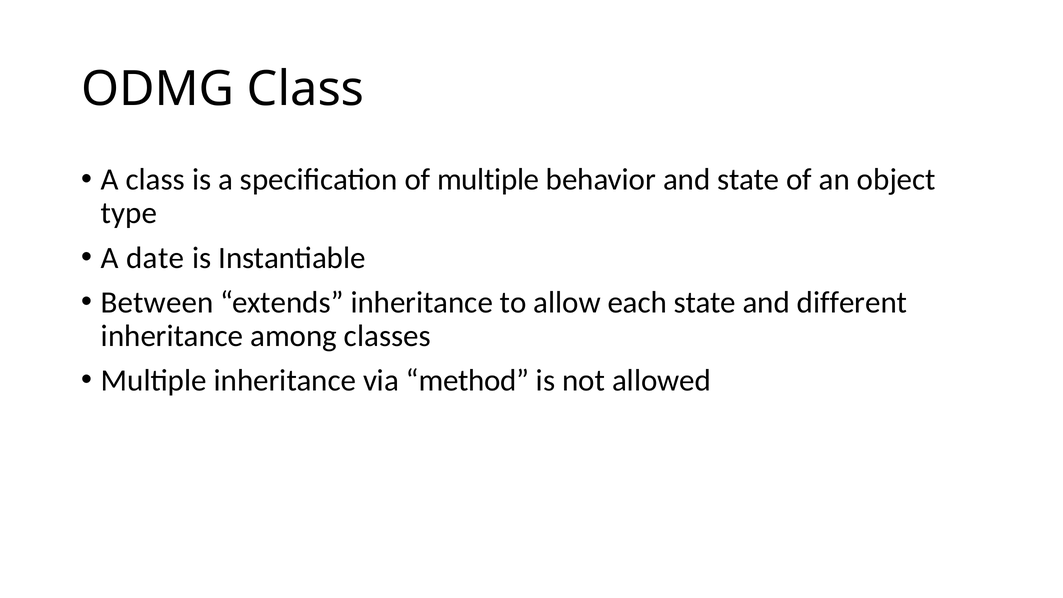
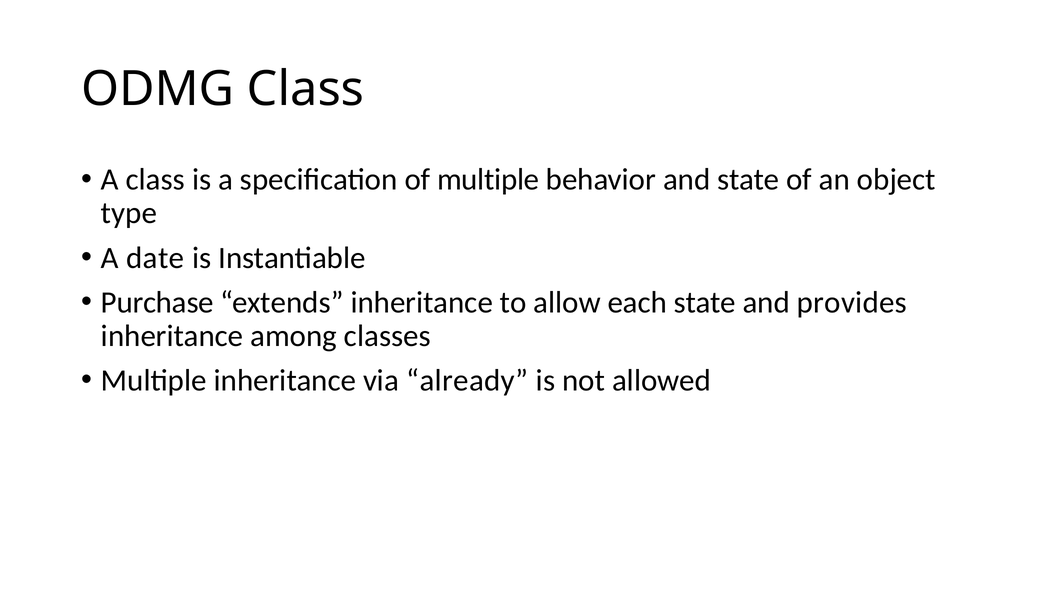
Between: Between -> Purchase (157, 302)
different: different -> provides (852, 302)
method: method -> already (467, 380)
